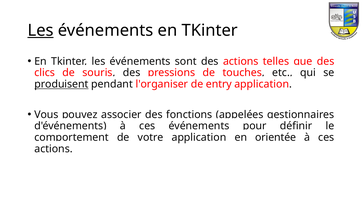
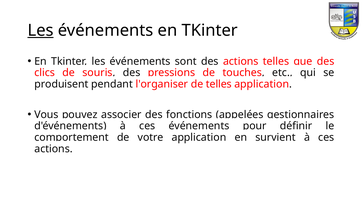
produisent underline: present -> none (61, 84)
de entry: entry -> telles (219, 84)
orientée: orientée -> survient (276, 137)
